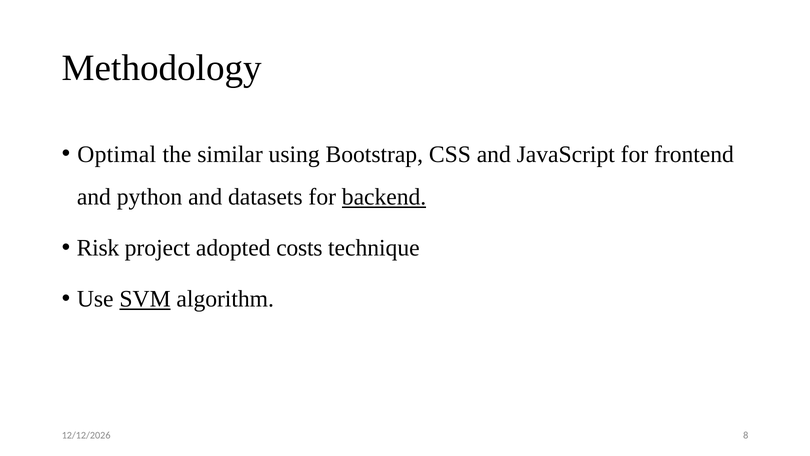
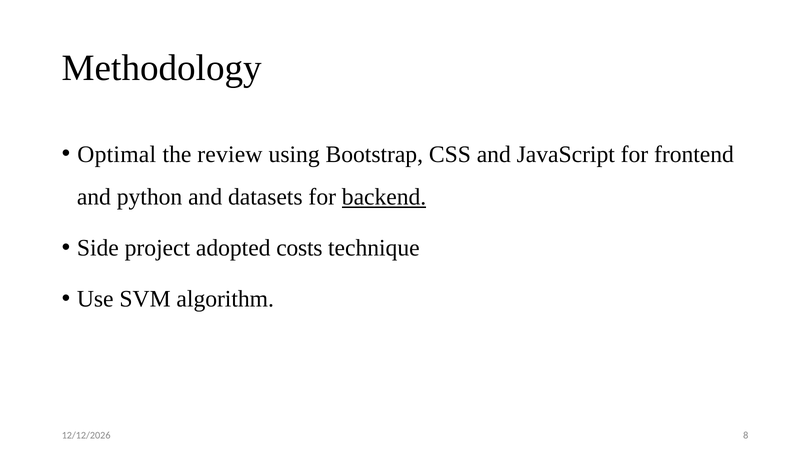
similar: similar -> review (230, 154)
Risk: Risk -> Side (98, 248)
SVM underline: present -> none (145, 299)
